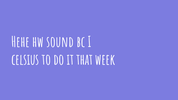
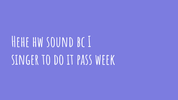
celsius: celsius -> singer (25, 60)
that: that -> pass (84, 60)
